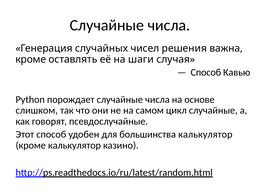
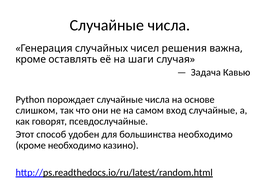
Способ: Способ -> Задача (206, 72)
цикл: цикл -> вход (176, 110)
большинства калькулятор: калькулятор -> необходимо (205, 134)
кроме калькулятор: калькулятор -> необходимо (75, 145)
